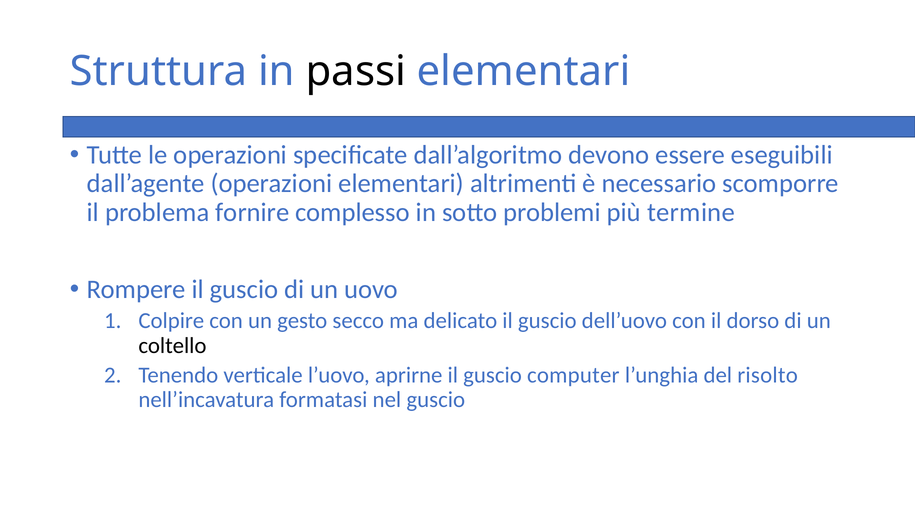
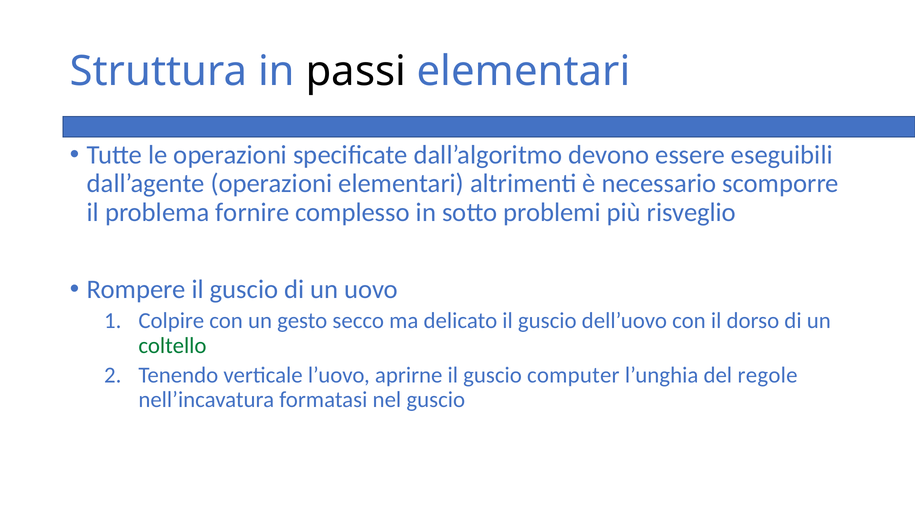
termine: termine -> risveglio (691, 212)
coltello colour: black -> green (172, 345)
risolto: risolto -> regole (768, 375)
